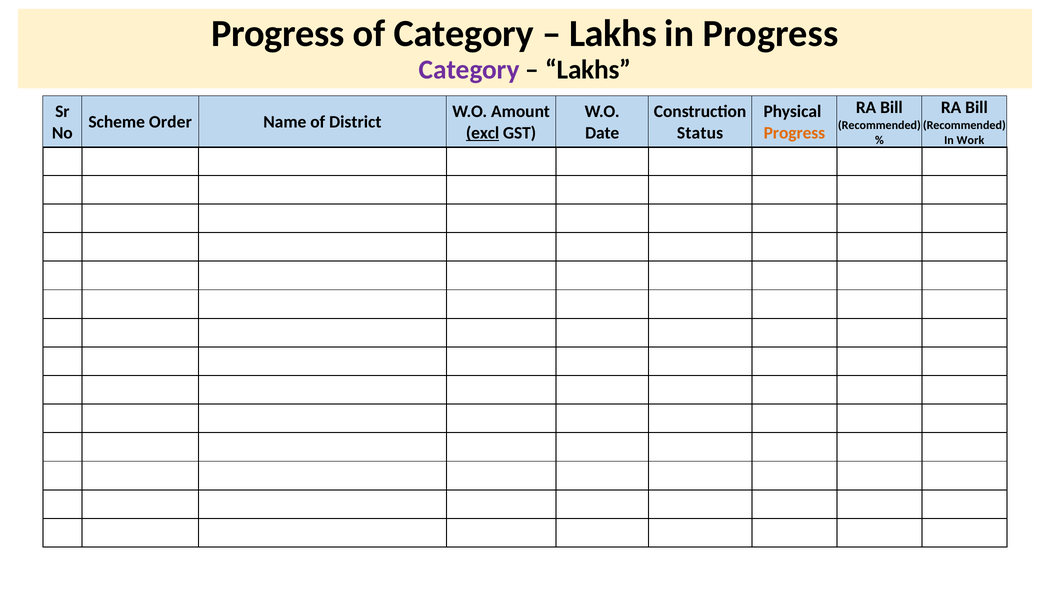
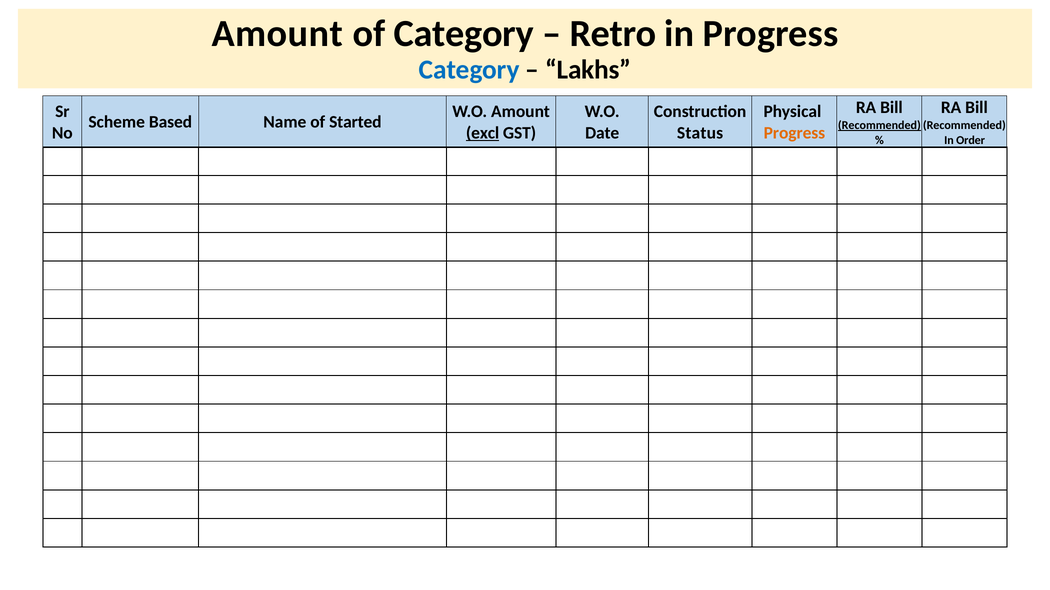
Progress: Progress -> Amount (277, 34)
Lakhs: Lakhs -> Retro (613, 34)
Category colour: purple -> blue (469, 70)
Order: Order -> Based (171, 122)
District: District -> Started (355, 122)
Recommended underline: none -> present (879, 126)
Work: Work -> Order (971, 140)
